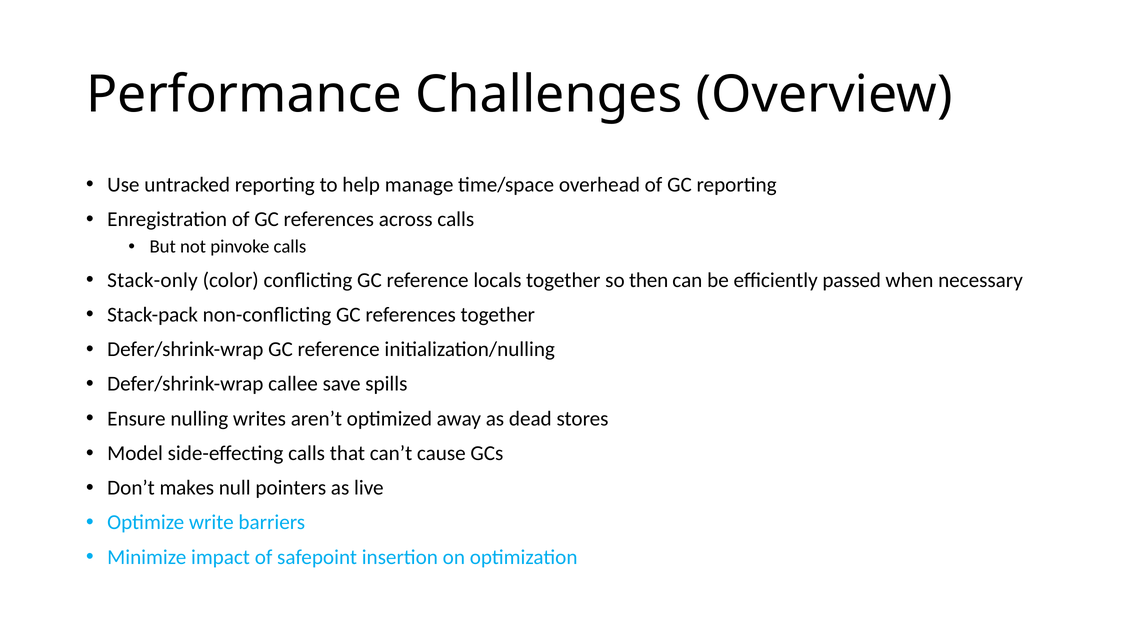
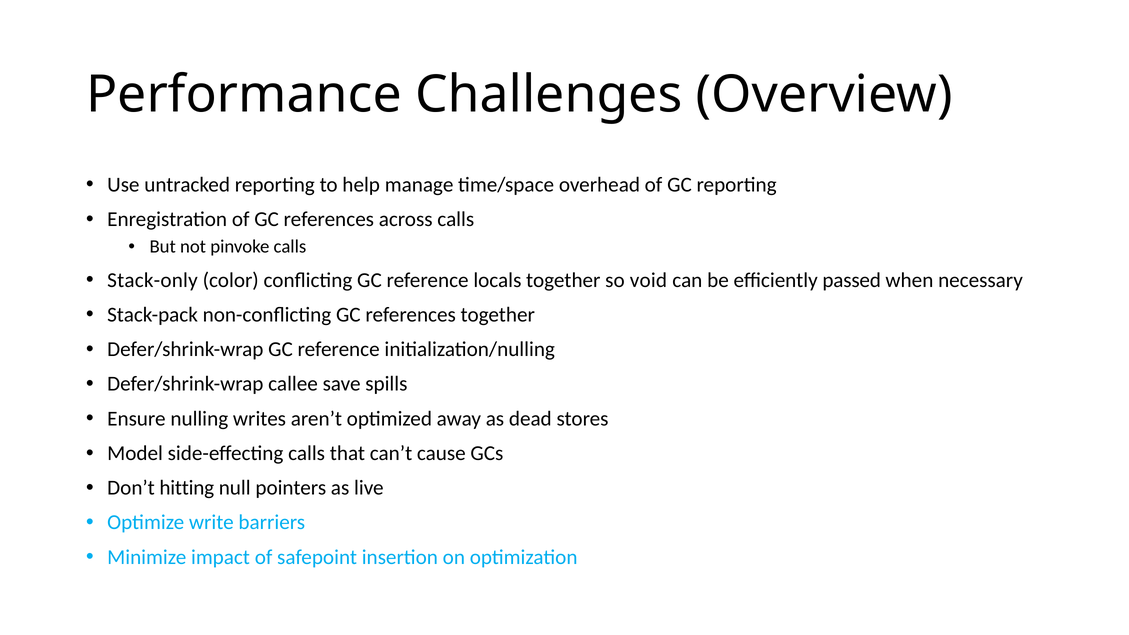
then: then -> void (648, 280)
makes: makes -> hitting (187, 488)
